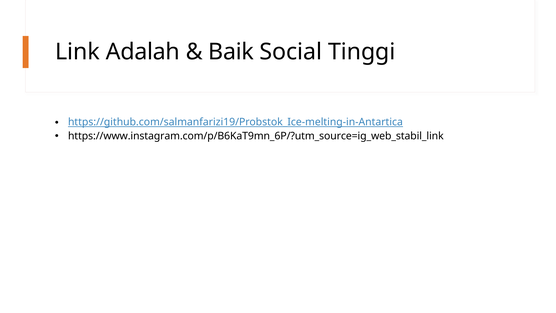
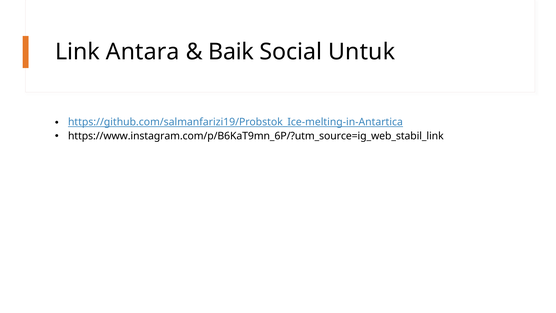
Adalah: Adalah -> Antara (143, 52)
Tinggi: Tinggi -> Untuk (362, 52)
